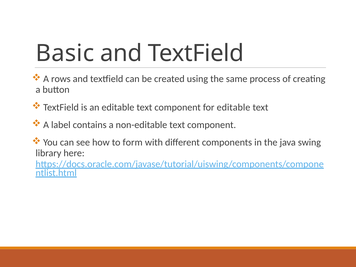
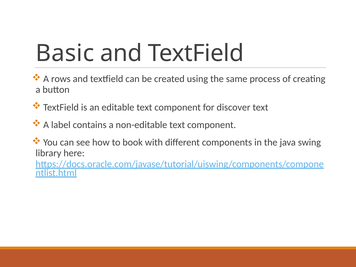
for editable: editable -> discover (234, 107)
form: form -> book (133, 142)
